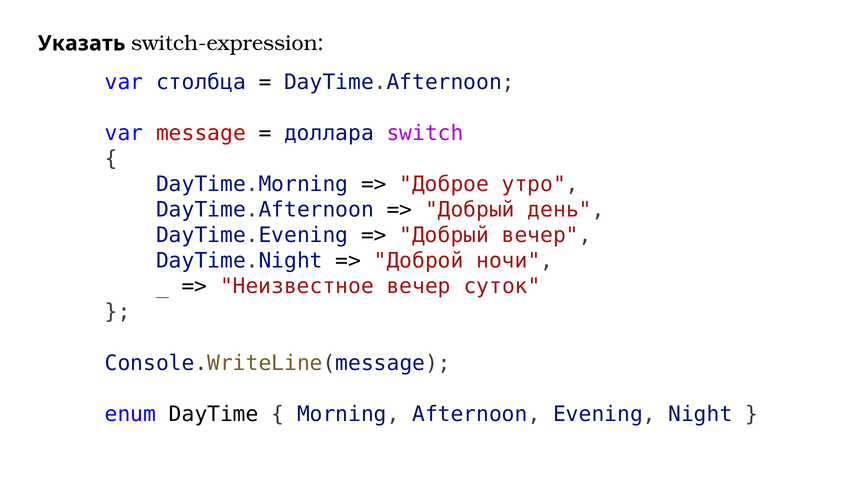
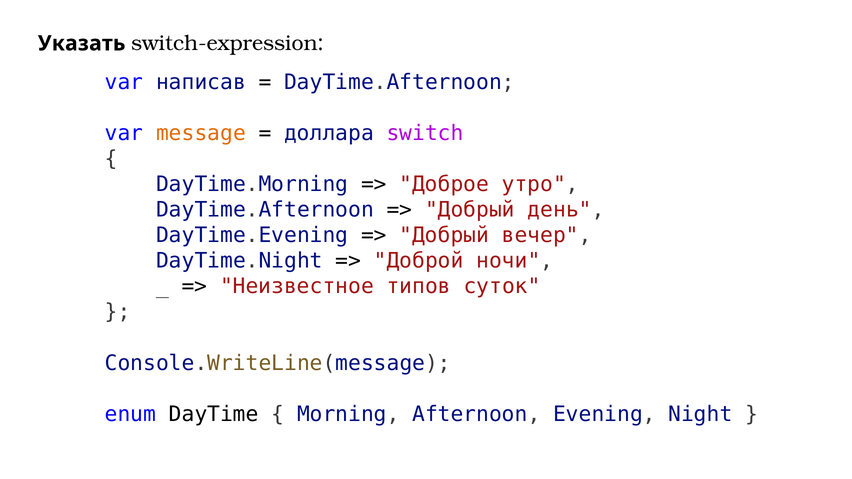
столбца: столбца -> написав (201, 82)
message colour: red -> orange (201, 133)
Неизвестное вечер: вечер -> типов (419, 287)
